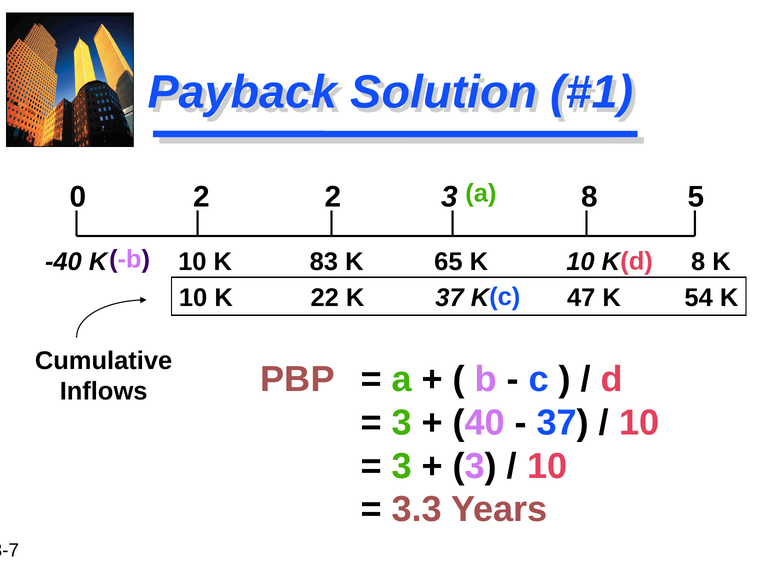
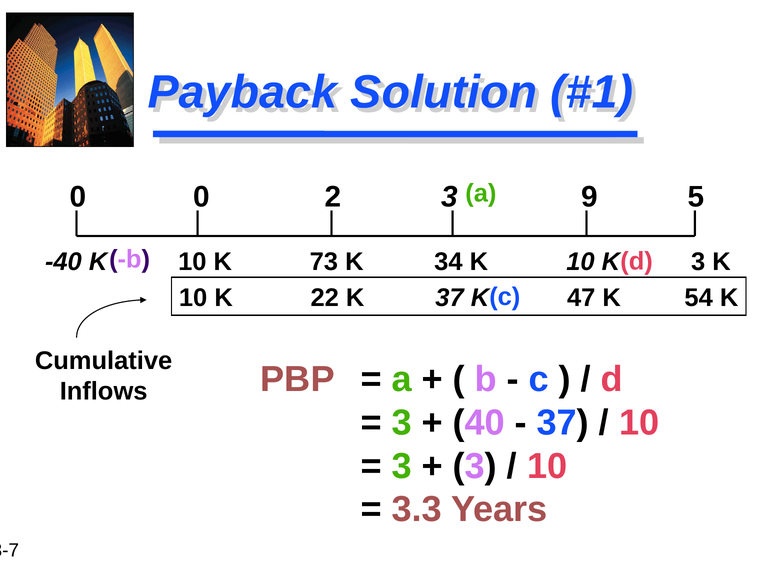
0 2: 2 -> 0 (201, 197)
3 8: 8 -> 9 (589, 197)
83: 83 -> 73 (324, 262)
65: 65 -> 34 (448, 262)
K 8: 8 -> 3 (698, 262)
